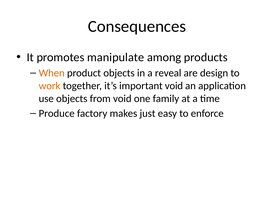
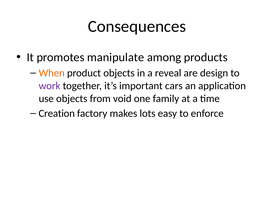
work colour: orange -> purple (50, 86)
important void: void -> cars (174, 86)
Produce: Produce -> Creation (57, 114)
just: just -> lots (148, 114)
